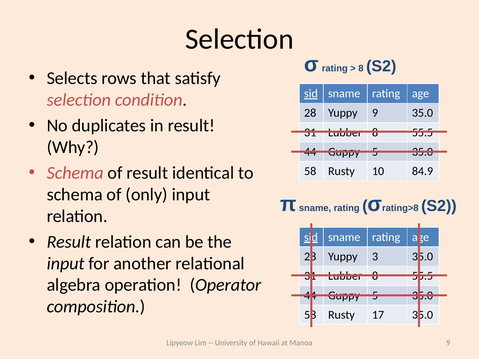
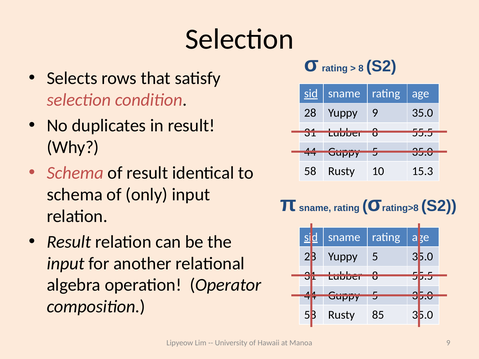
84.9: 84.9 -> 15.3 (422, 171)
Yuppy 3: 3 -> 5 (375, 257)
17: 17 -> 85 (378, 315)
